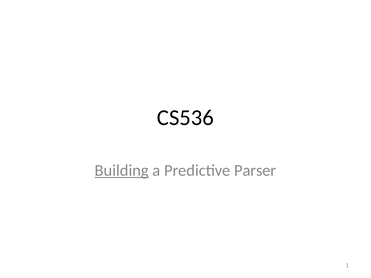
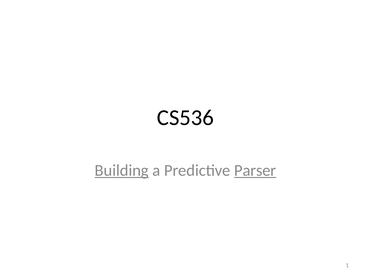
Parser underline: none -> present (255, 171)
